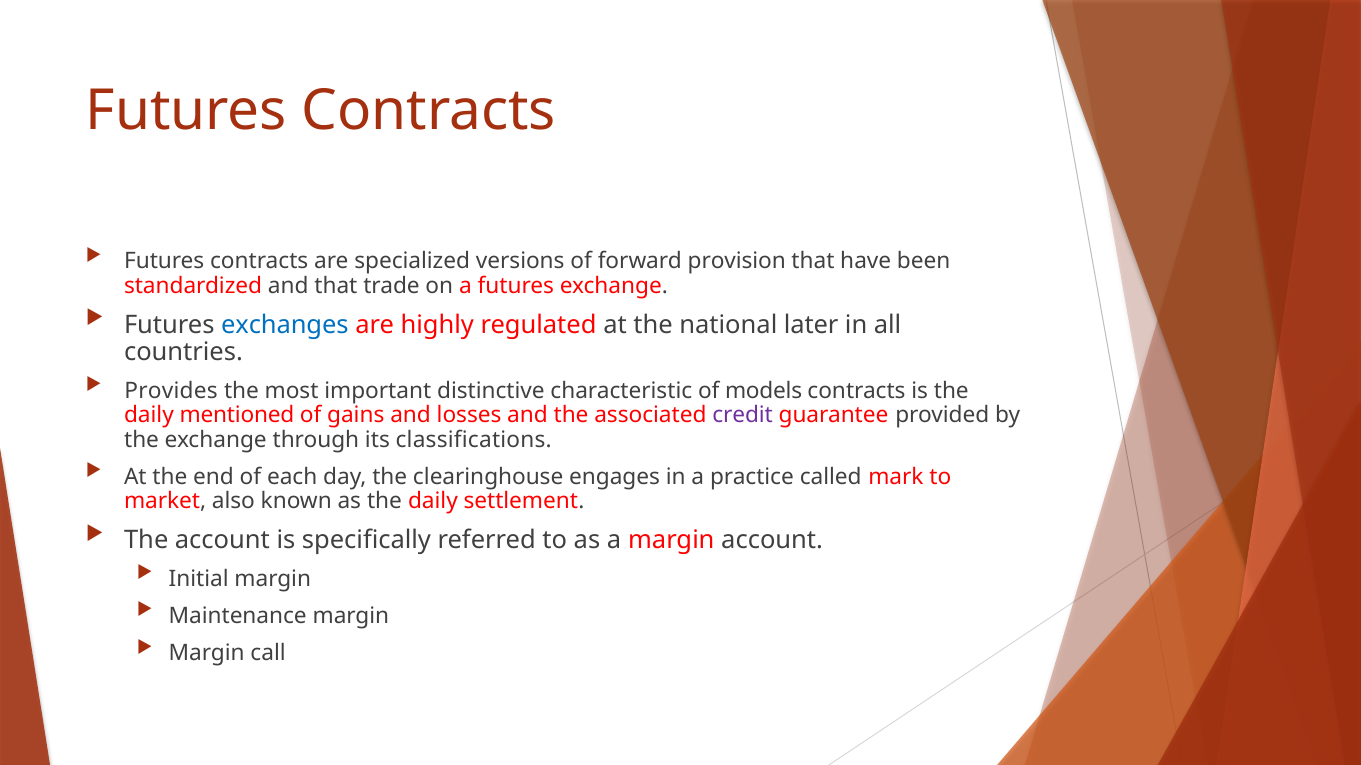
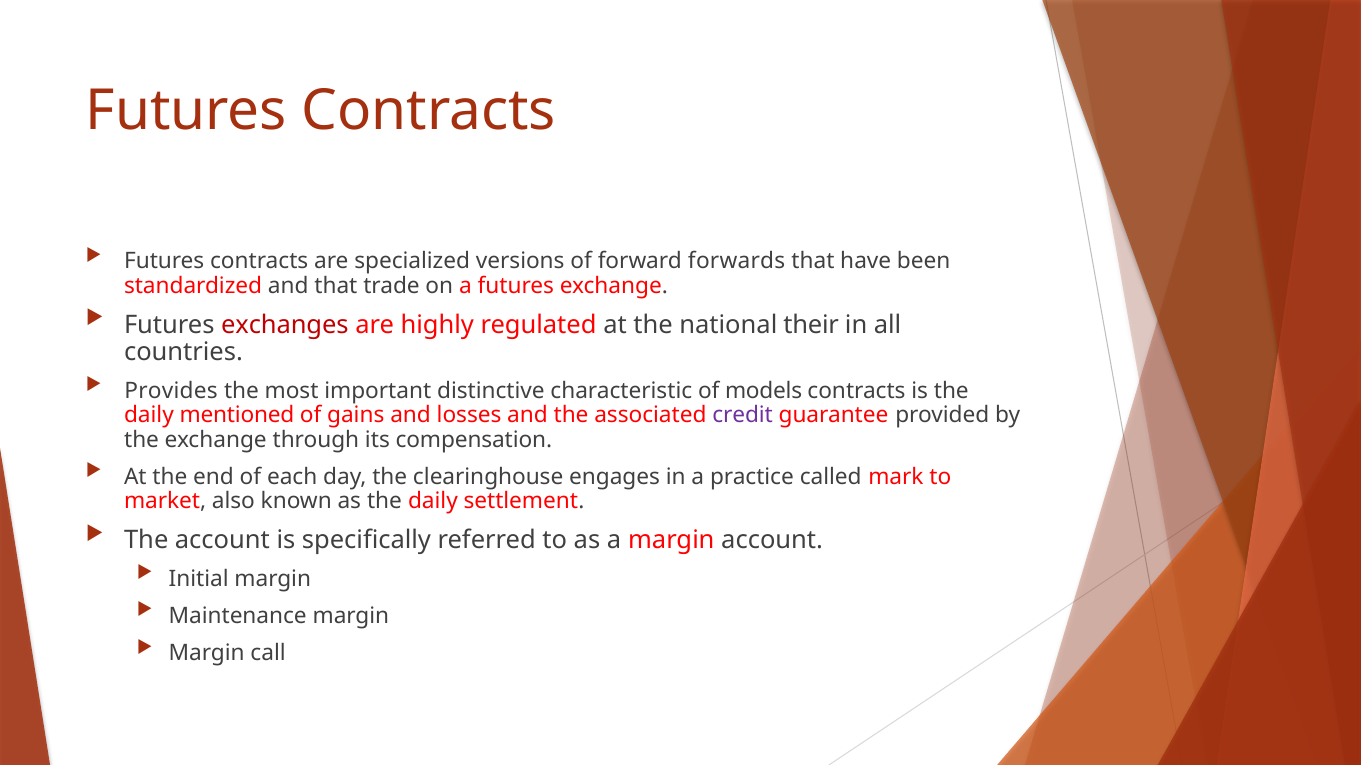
provision: provision -> forwards (737, 261)
exchanges colour: blue -> red (285, 325)
later: later -> their (811, 325)
classifications: classifications -> compensation (474, 440)
